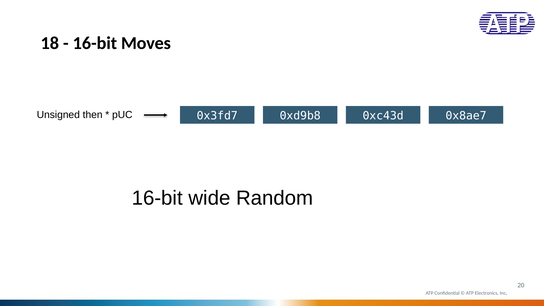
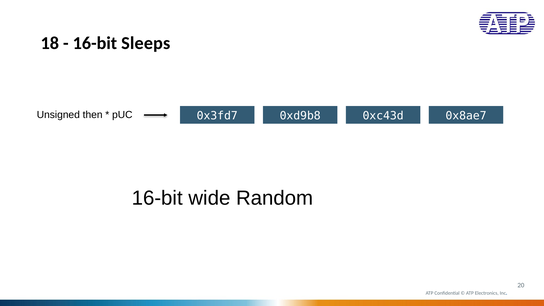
Moves: Moves -> Sleeps (146, 43)
